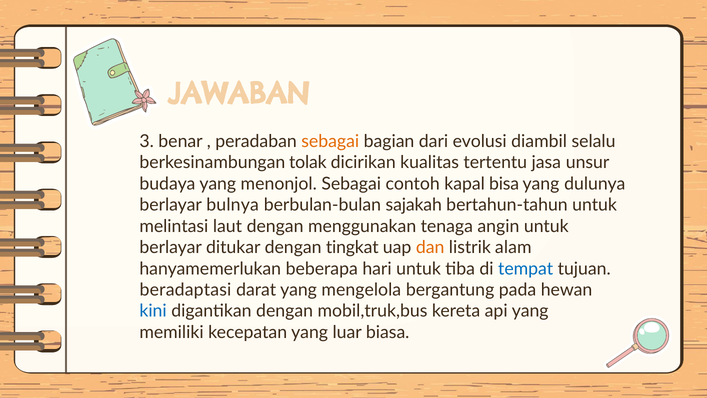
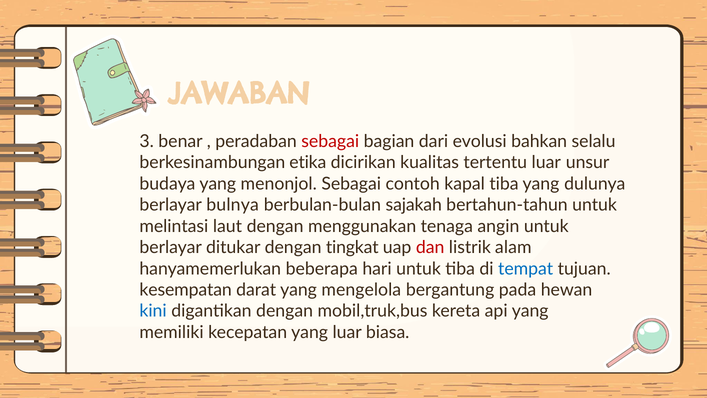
sebagai colour: orange -> red (330, 141)
diambil: diambil -> bahkan (539, 141)
tolak: tolak -> etika (308, 162)
tertentu jasa: jasa -> luar (546, 162)
kapal bisa: bisa -> tiba (504, 184)
dan colour: orange -> red (430, 247)
beradaptasi: beradaptasi -> kesempatan (186, 290)
